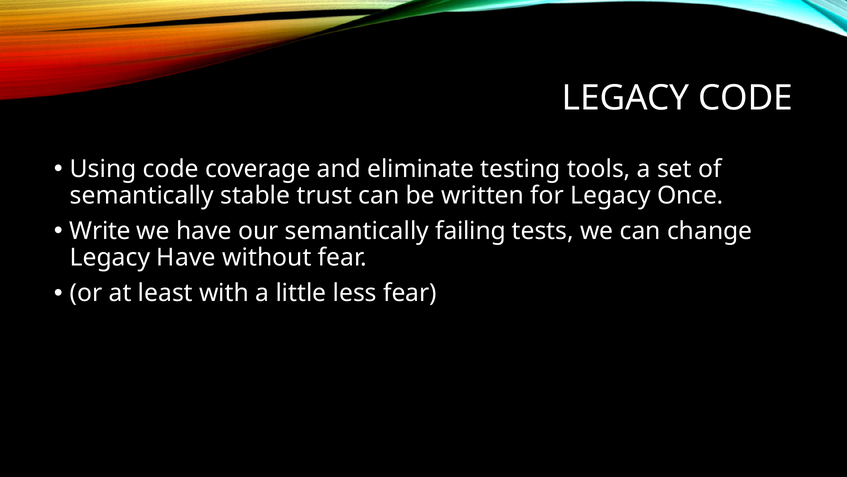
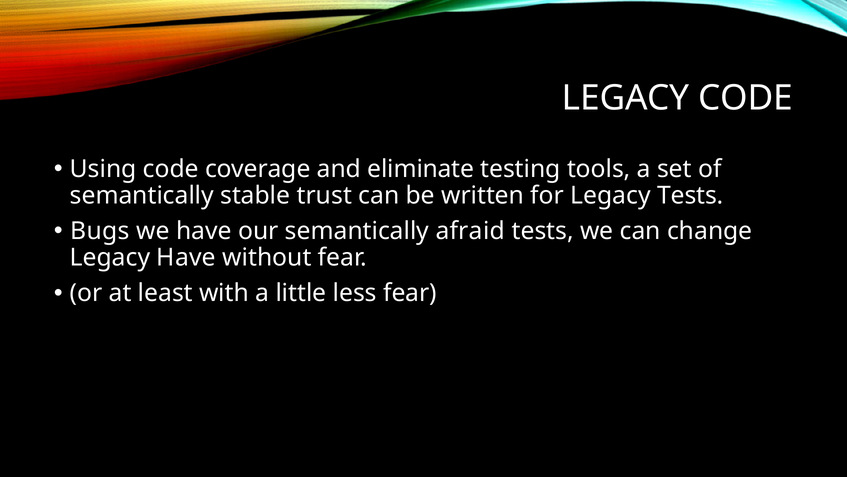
Legacy Once: Once -> Tests (690, 195)
Write: Write -> Bugs (100, 231)
failing: failing -> afraid (470, 231)
